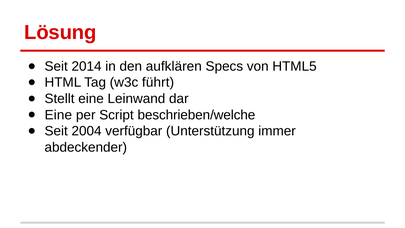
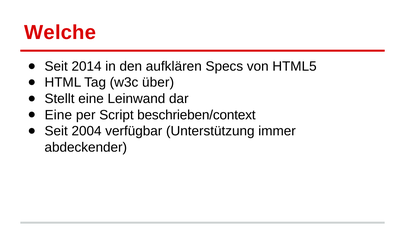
Lösung: Lösung -> Welche (60, 32)
führt: führt -> über (158, 82)
beschrieben/welche: beschrieben/welche -> beschrieben/context (196, 115)
